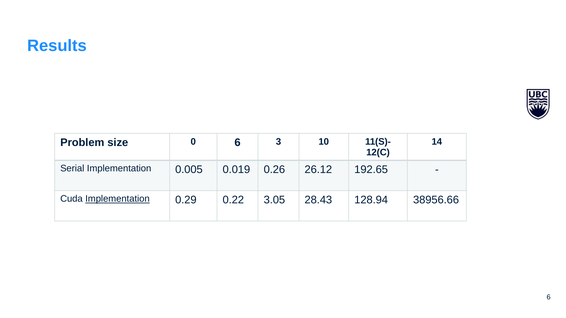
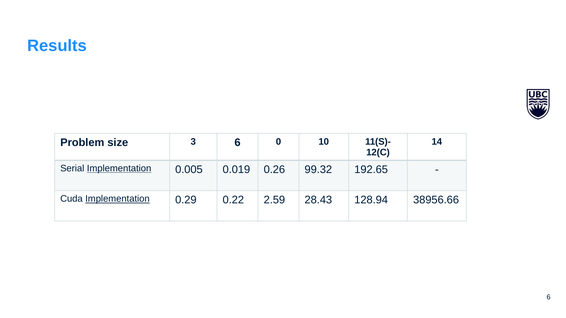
0: 0 -> 3 (193, 142)
3: 3 -> 0 (278, 142)
Implementation underline: none -> present (119, 169)
26.12: 26.12 -> 99.32 (318, 170)
3.05: 3.05 -> 2.59 (274, 200)
